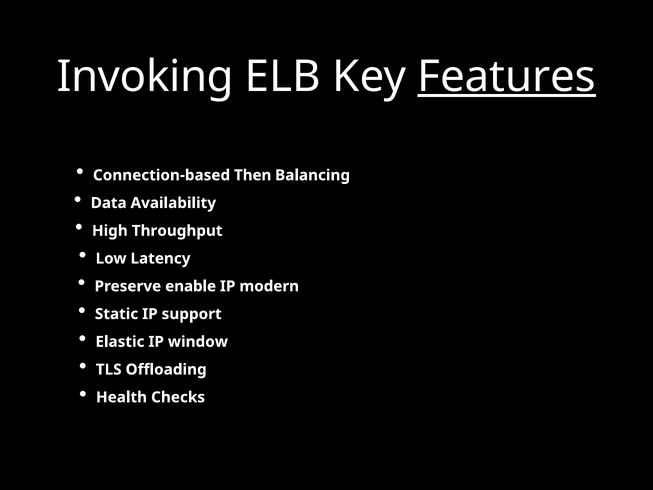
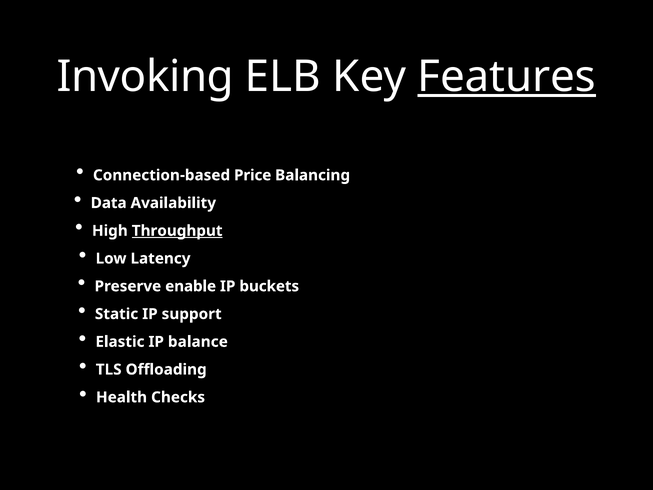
Then: Then -> Price (253, 175)
Throughput underline: none -> present (177, 231)
modern: modern -> buckets (269, 286)
window: window -> balance (198, 342)
